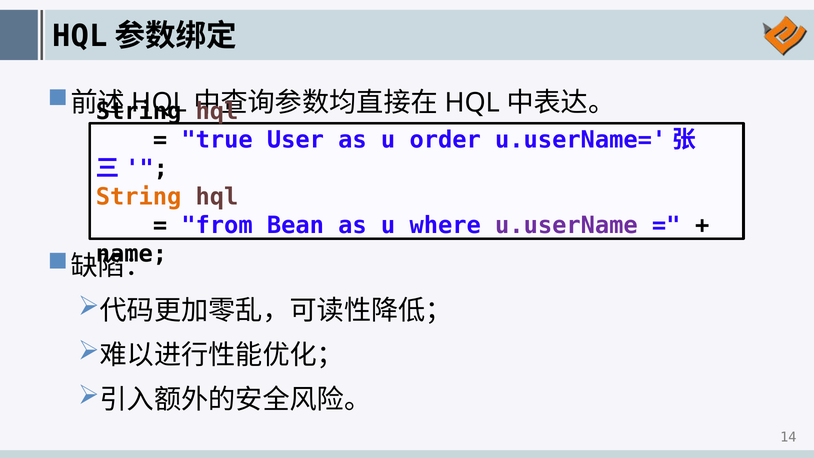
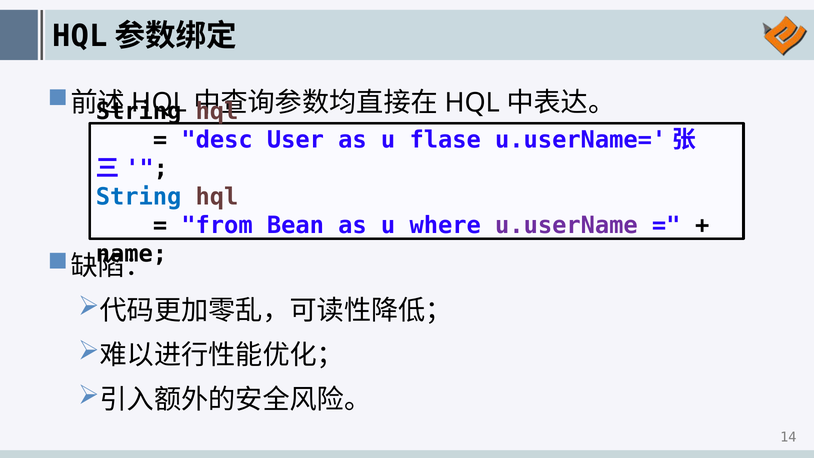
true: true -> desc (217, 140)
order: order -> flase (445, 140)
String colour: orange -> blue (139, 197)
